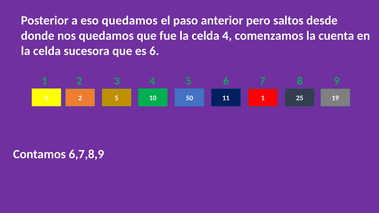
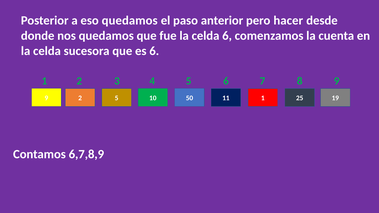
saltos: saltos -> hacer (288, 21)
celda 4: 4 -> 6 (227, 36)
